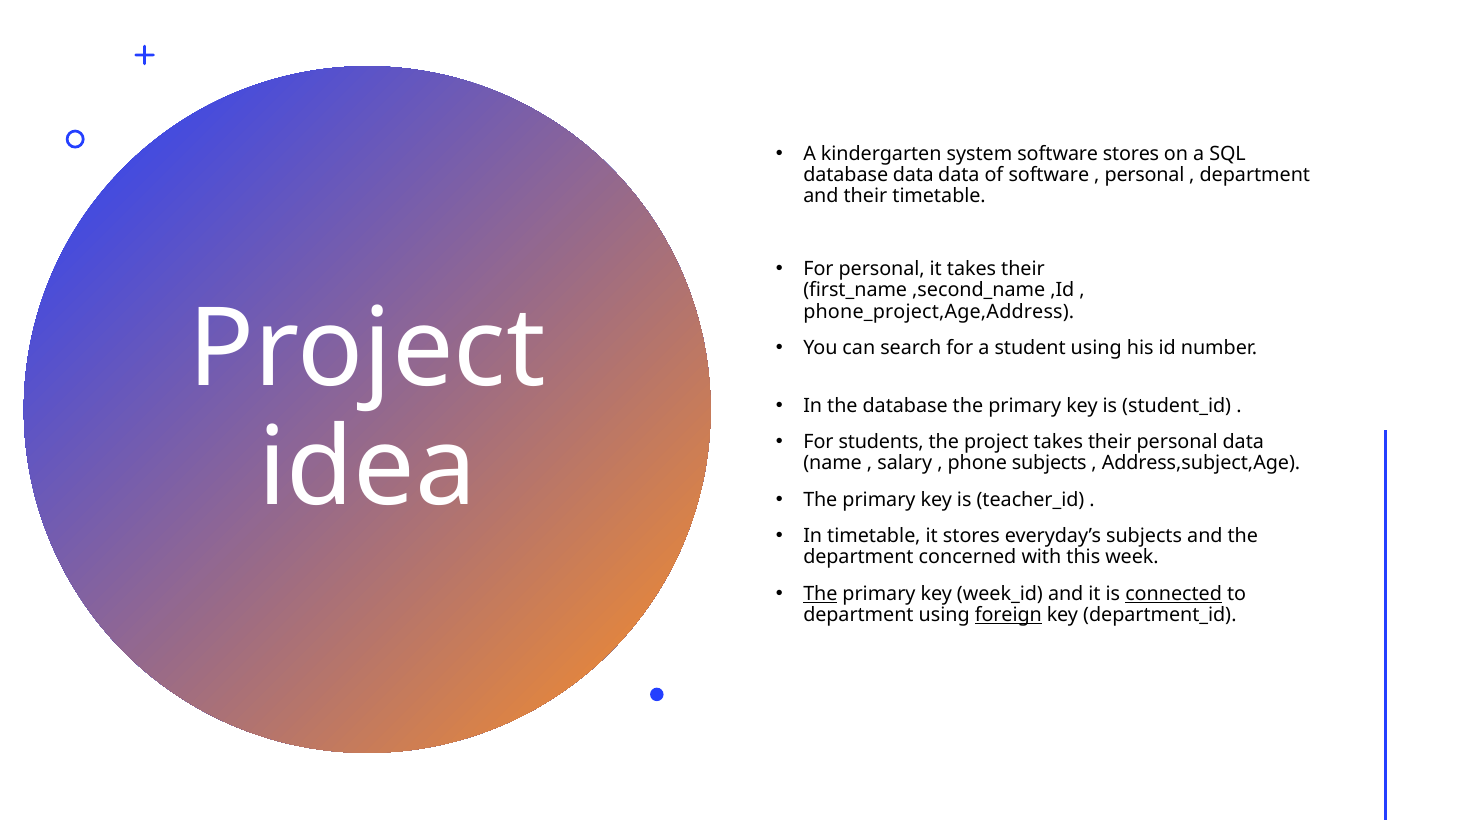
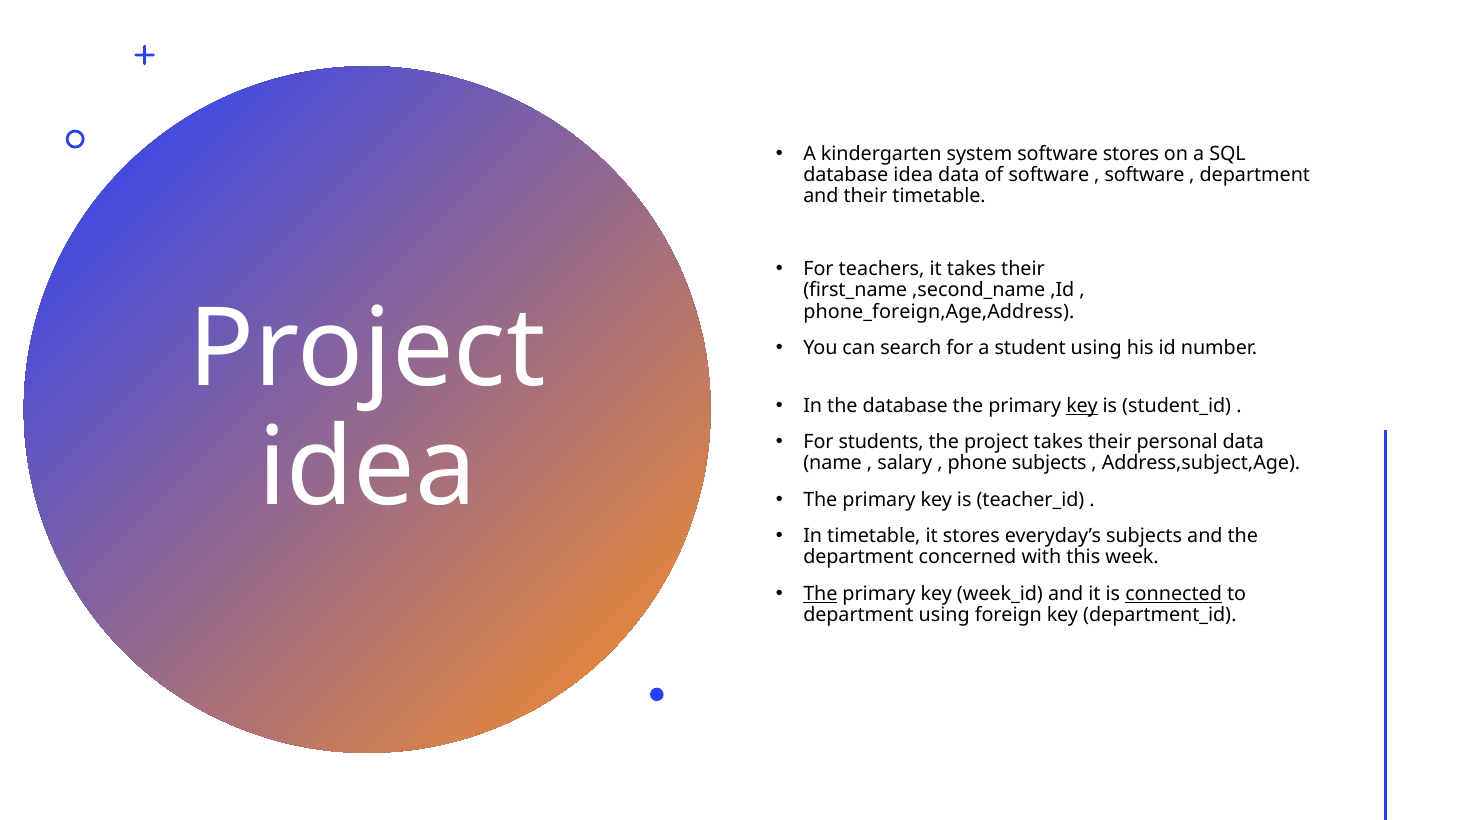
database data: data -> idea (913, 175)
personal: personal -> software (1145, 175)
For personal: personal -> teachers (882, 269)
phone_project,Age,Address: phone_project,Age,Address -> phone_foreign,Age,Address (939, 312)
key underline: none -> present (1082, 406)
foreign underline: present -> none (1008, 615)
